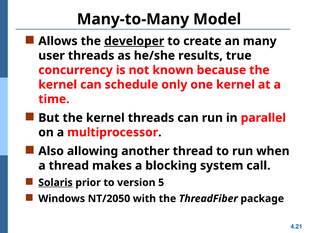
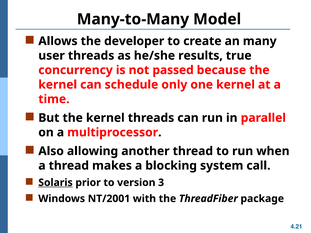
developer underline: present -> none (134, 41)
known: known -> passed (173, 70)
5: 5 -> 3 (161, 183)
NT/2050: NT/2050 -> NT/2001 (109, 199)
